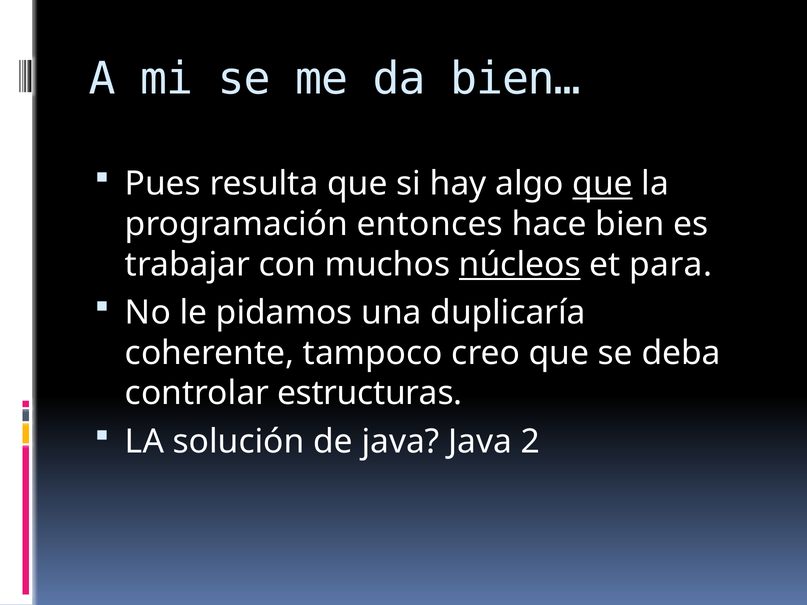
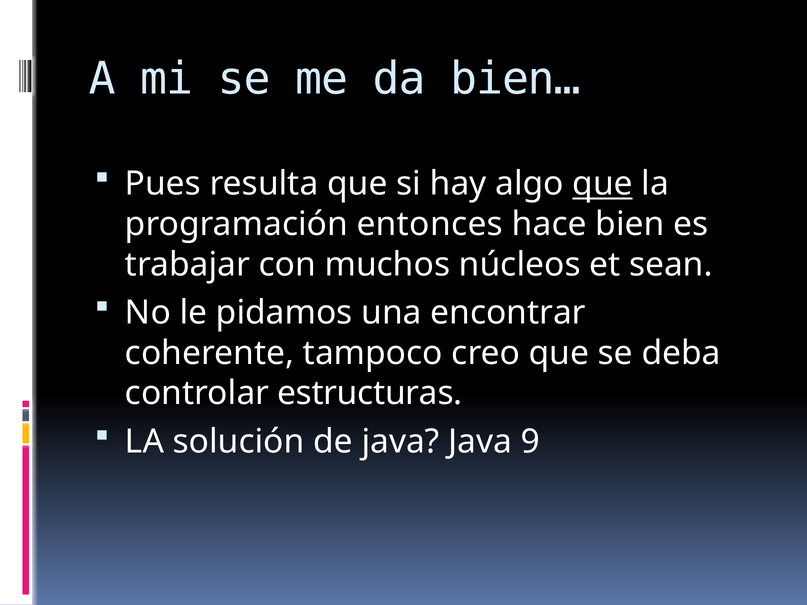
núcleos underline: present -> none (520, 265)
para: para -> sean (671, 265)
duplicaría: duplicaría -> encontrar (508, 313)
2: 2 -> 9 (531, 442)
